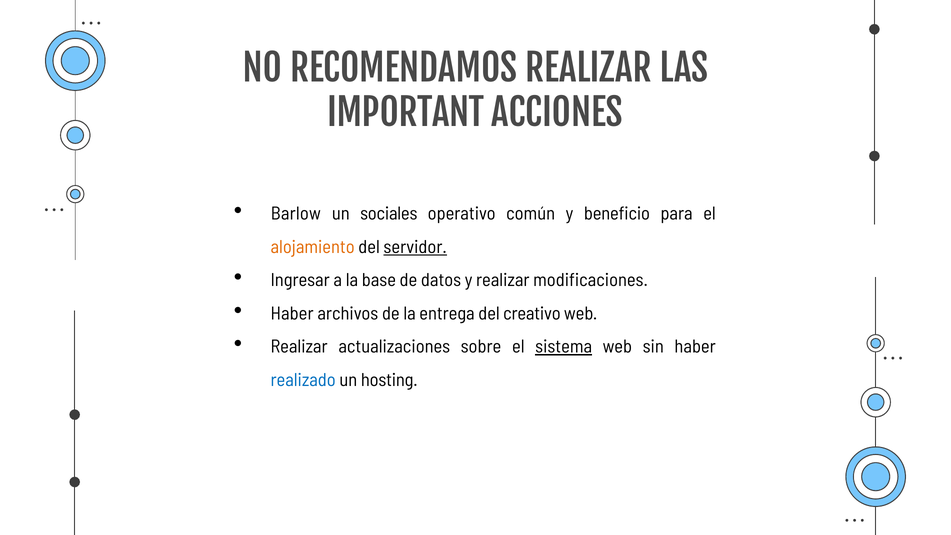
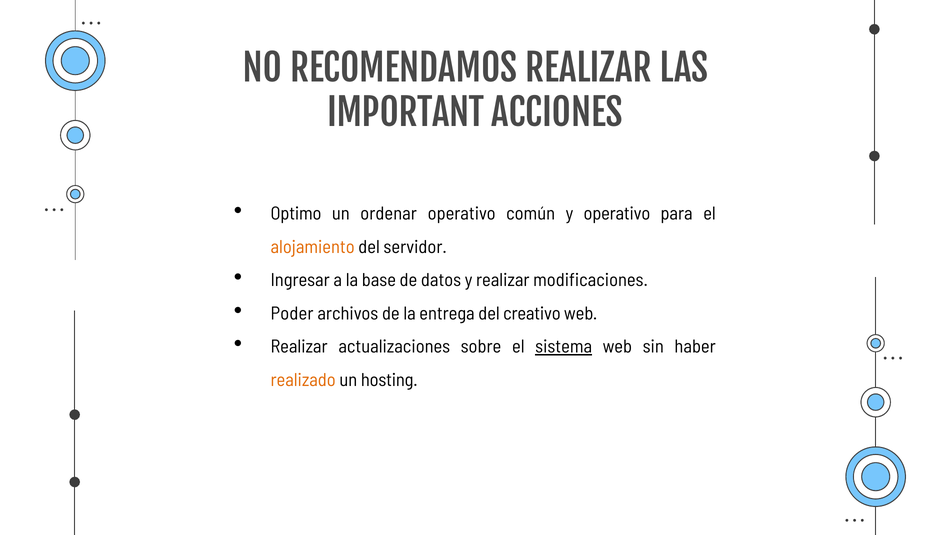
Barlow: Barlow -> Optimo (296, 214)
sociales: sociales -> ordenar (389, 214)
y beneficio: beneficio -> operativo (617, 214)
servidor underline: present -> none (415, 247)
Haber: Haber -> Poder (292, 313)
realizado colour: blue -> orange (303, 380)
